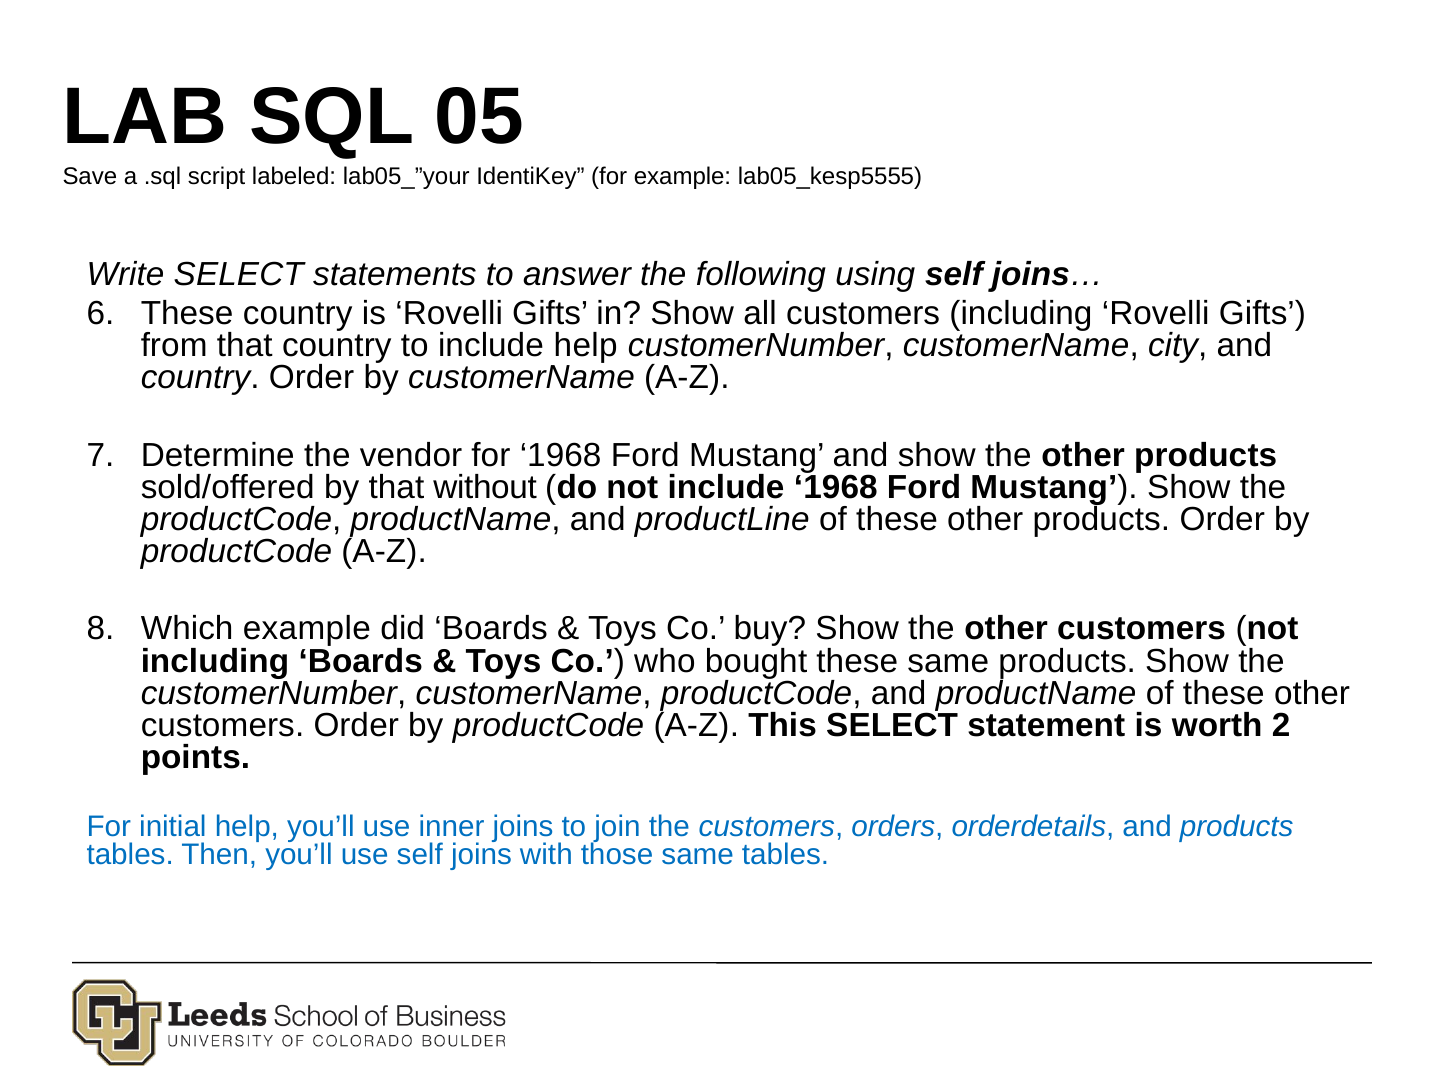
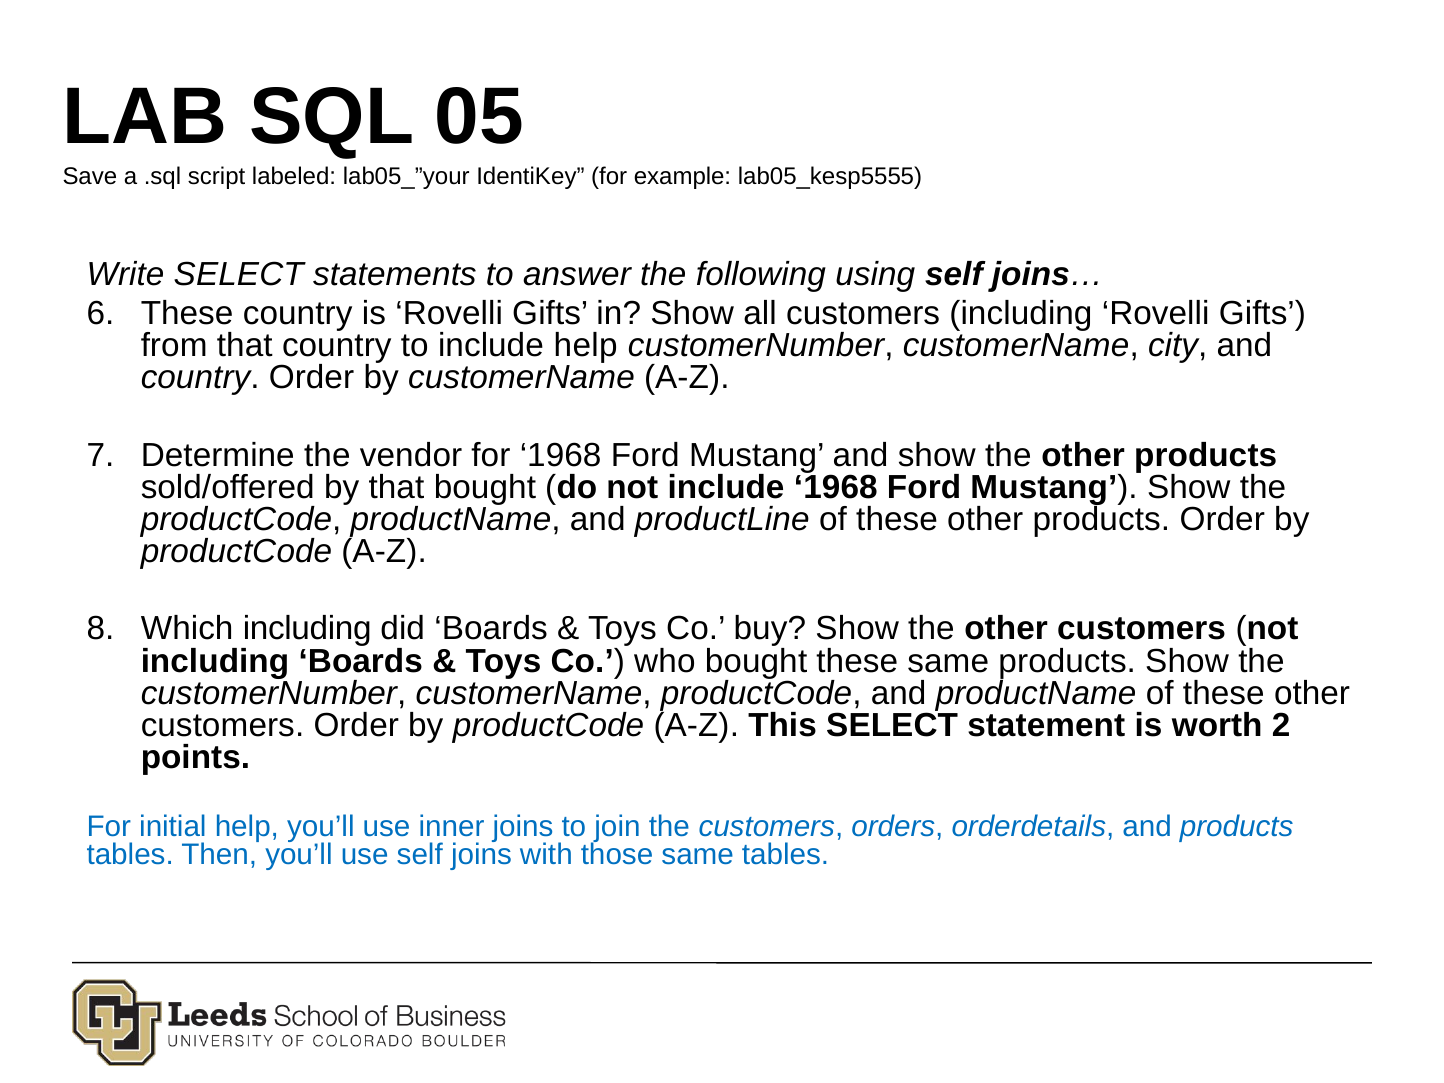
that without: without -> bought (485, 487)
Which example: example -> including (307, 629)
